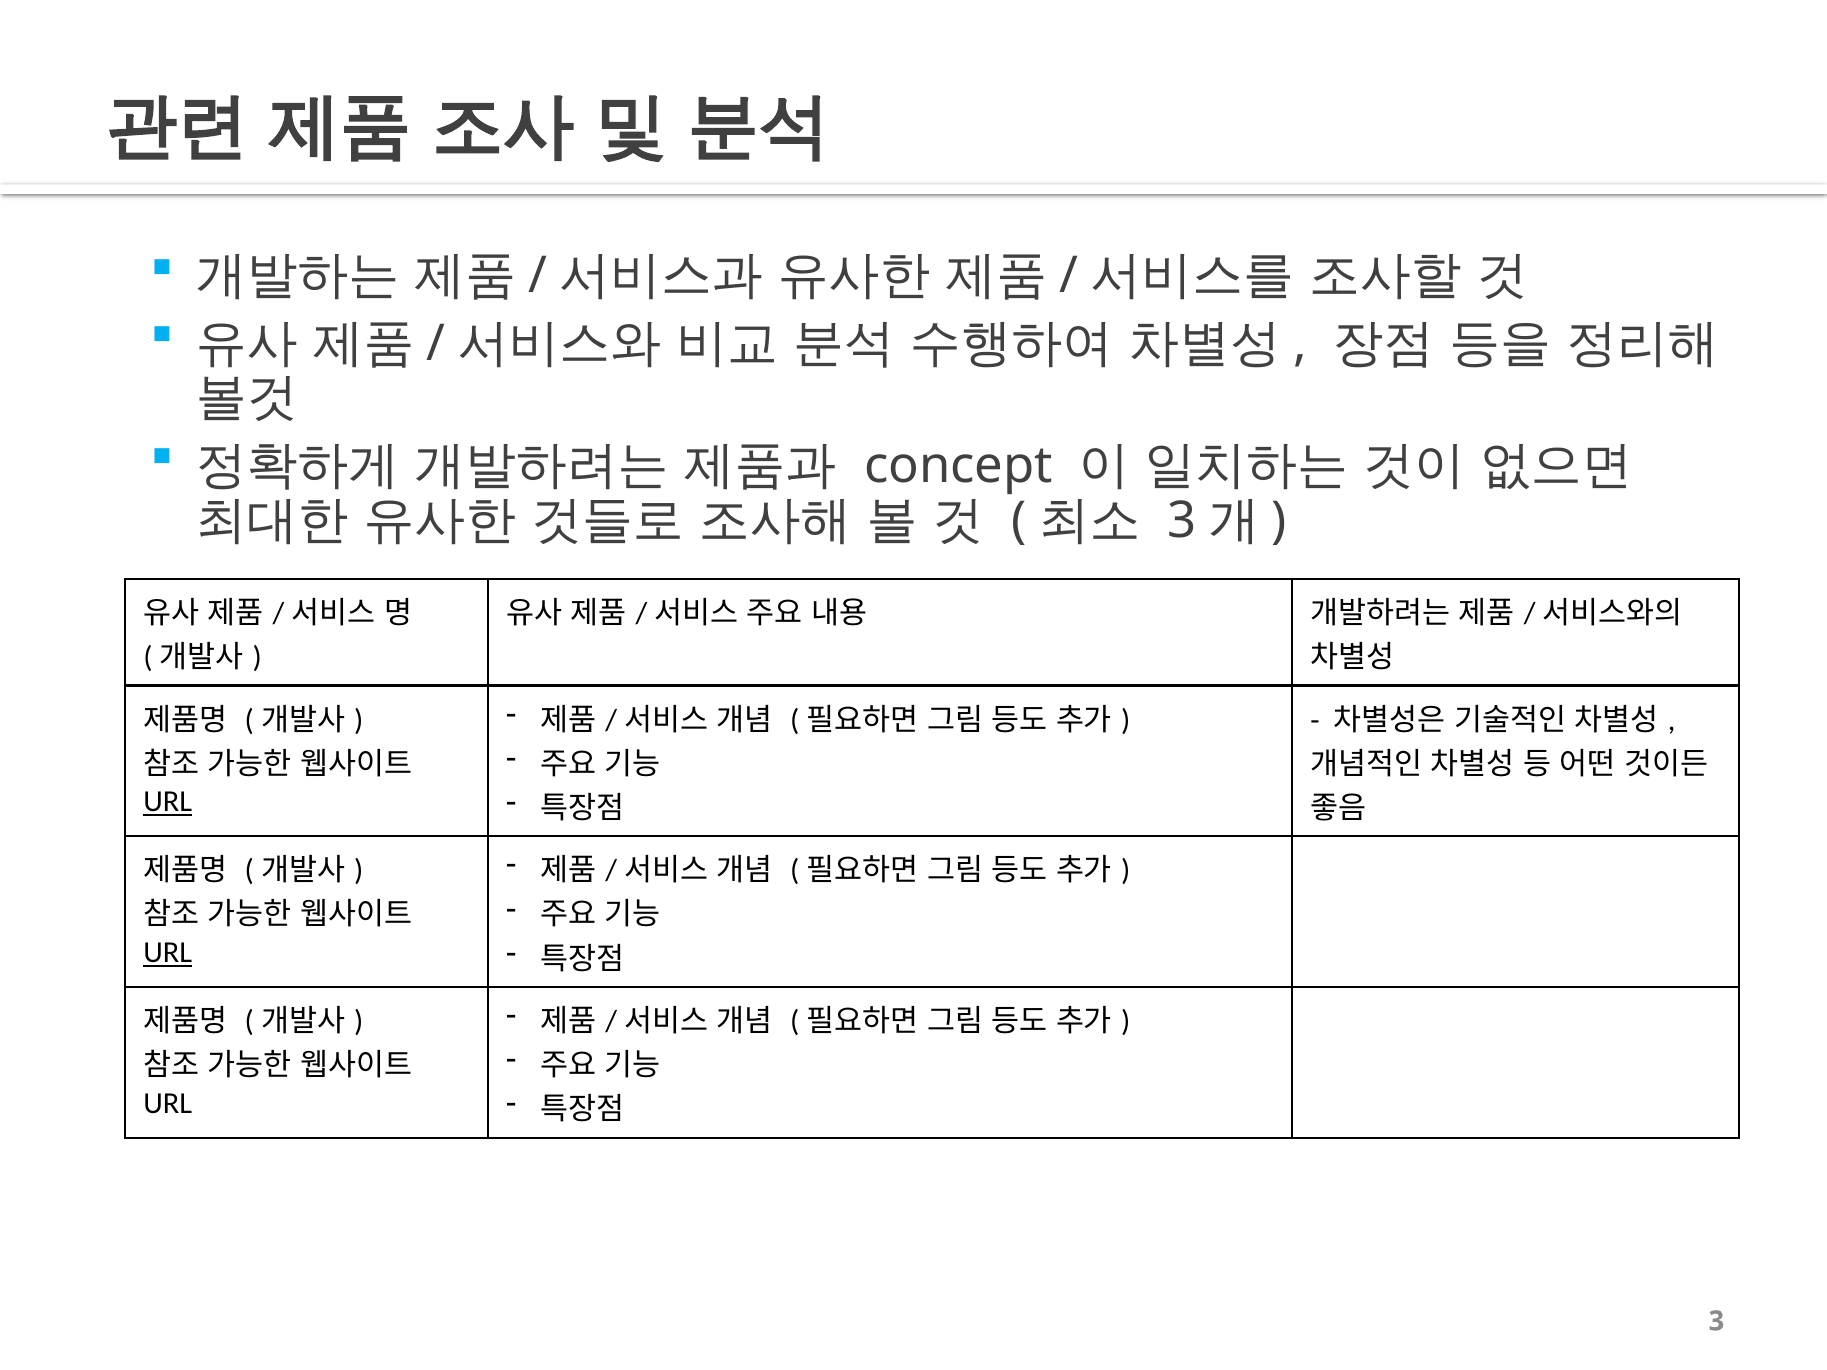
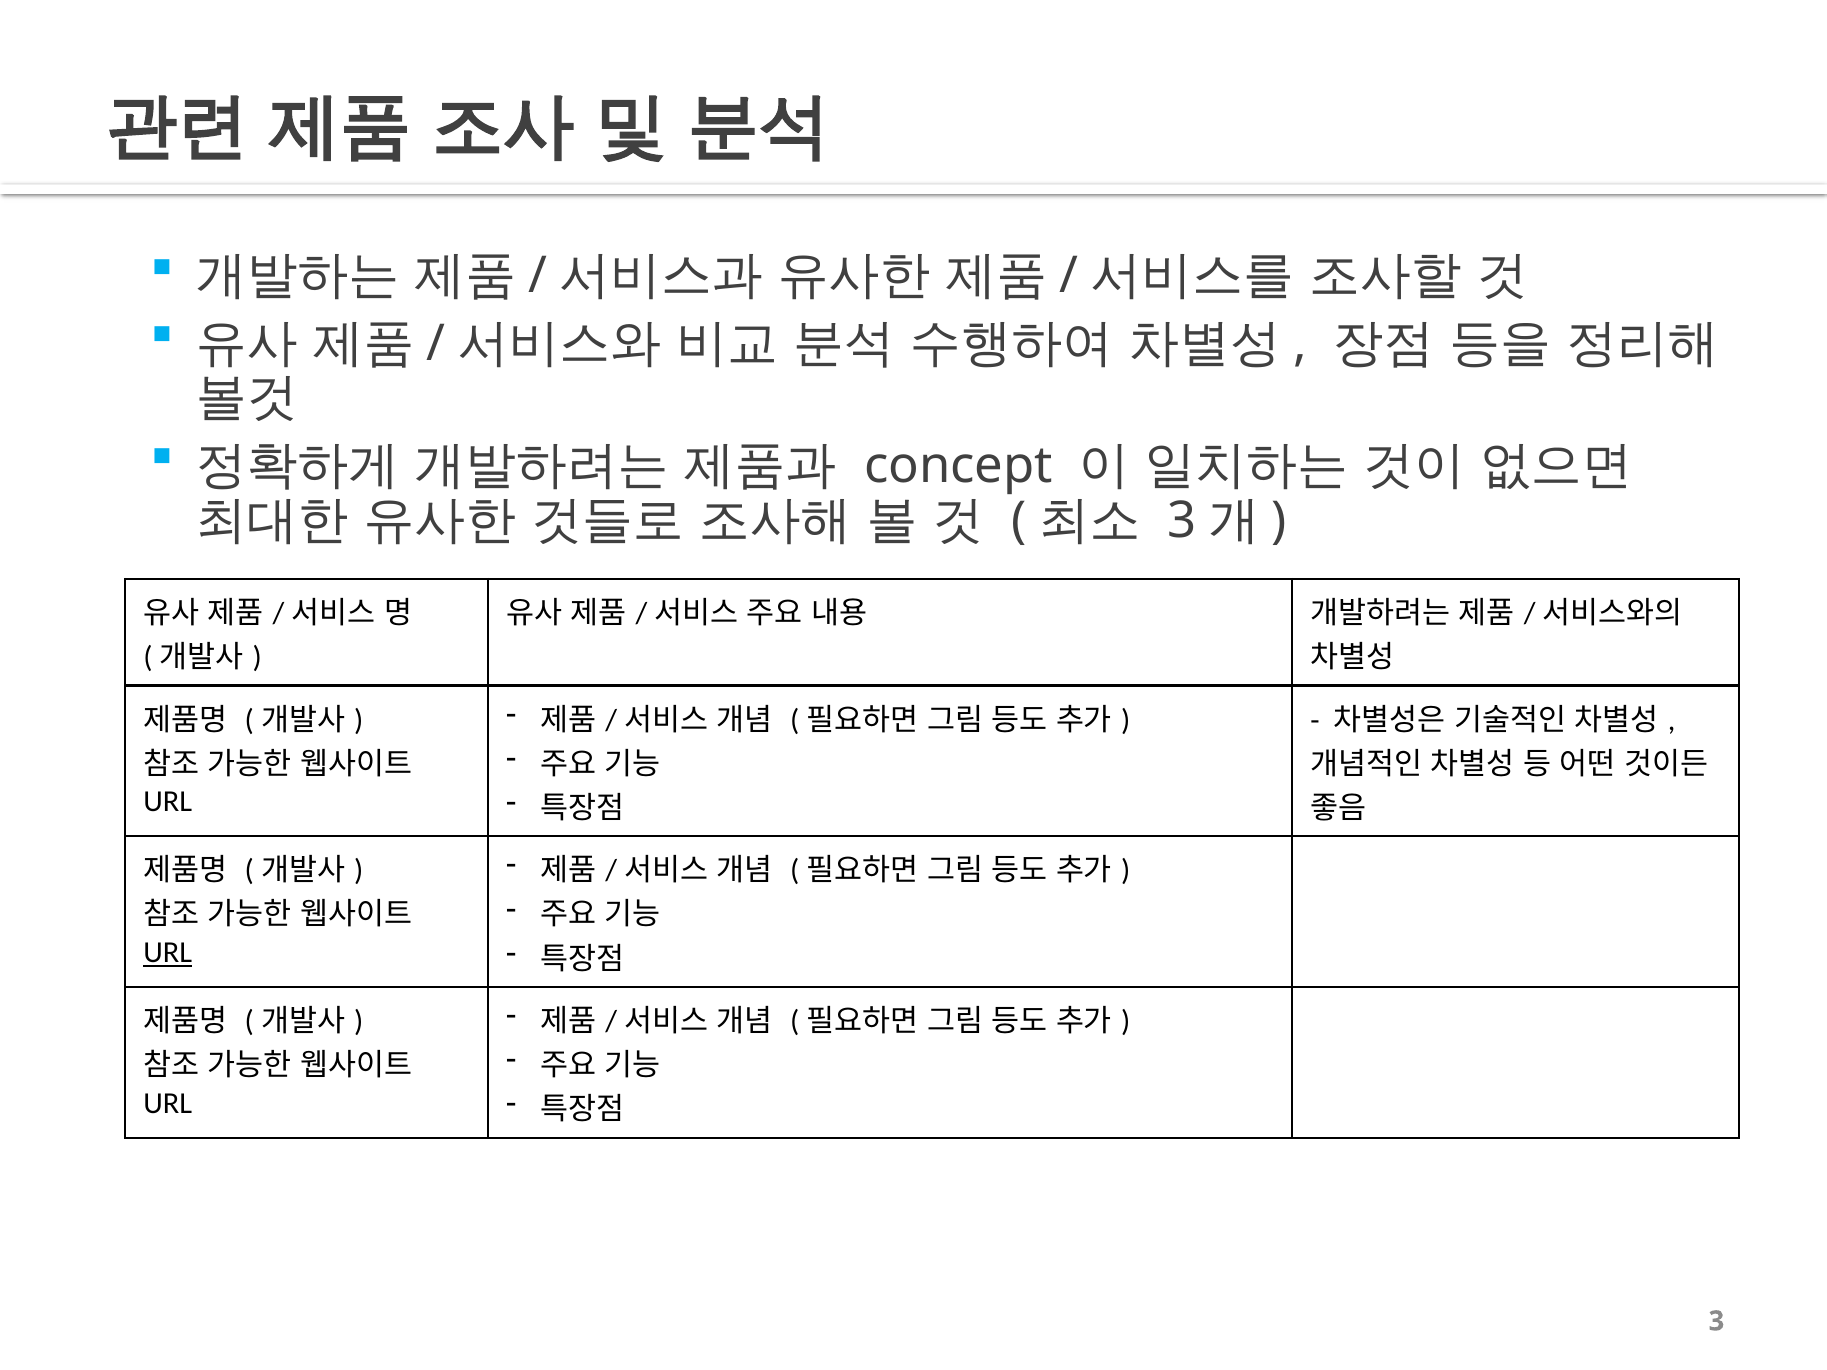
URL underline: present -> none (168, 802)
